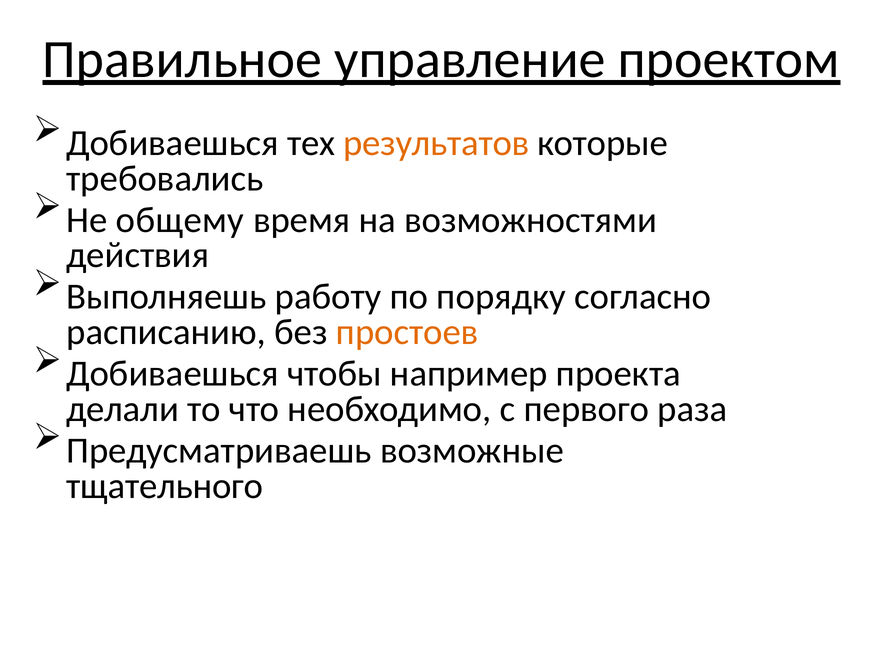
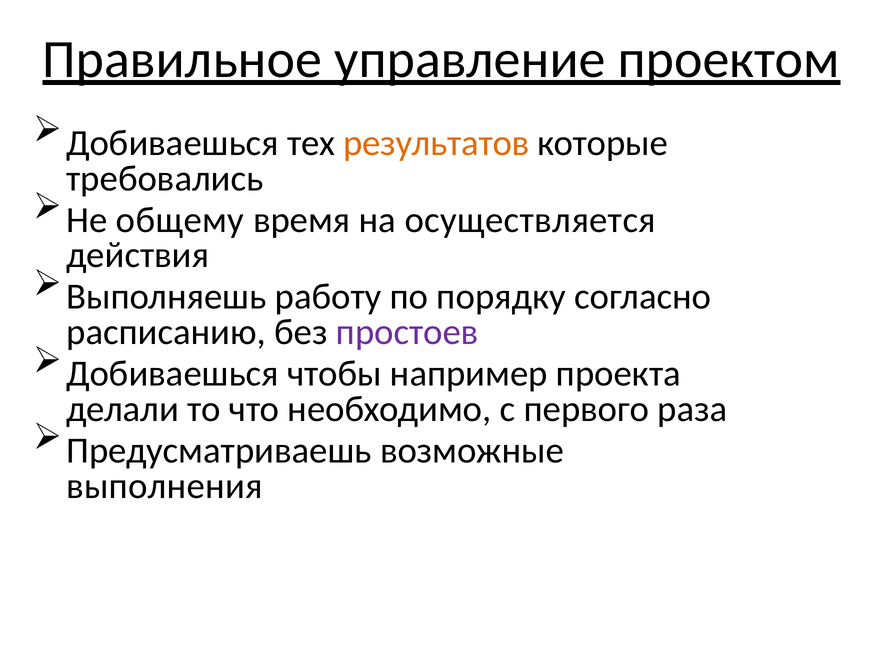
возможностями: возможностями -> осуществляется (530, 220)
простоев colour: orange -> purple (407, 332)
тщательного: тщательного -> выполнения (165, 486)
